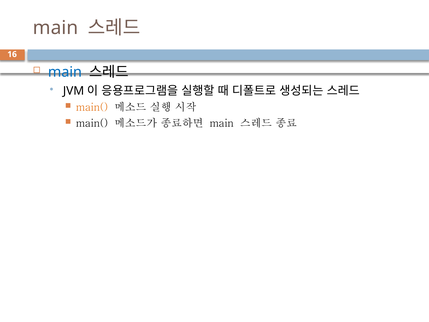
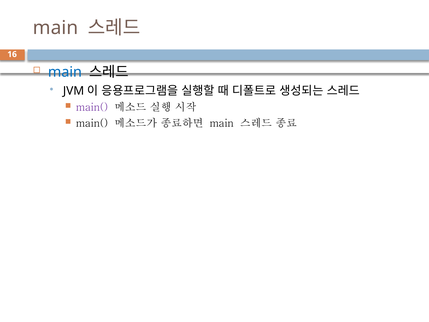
main( colour: orange -> purple (92, 107)
